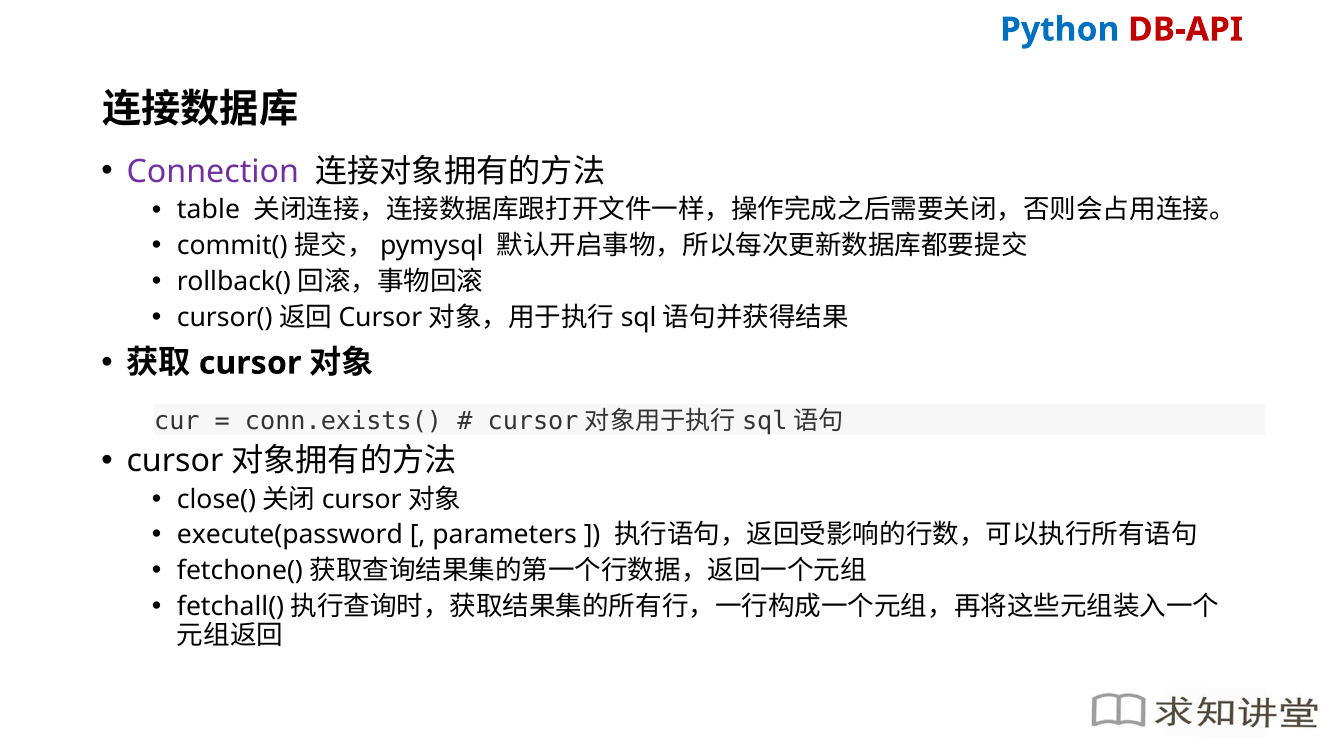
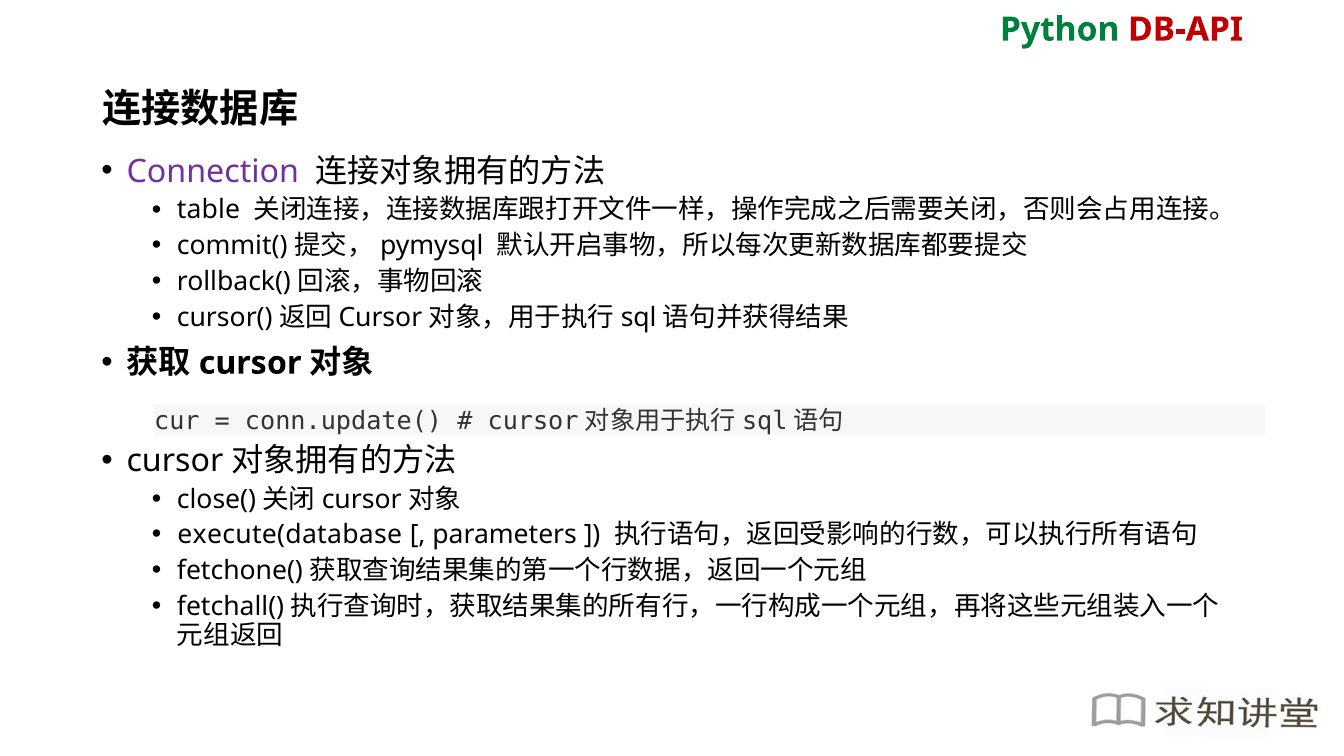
Python colour: blue -> green (1060, 29)
conn.exists(: conn.exists( -> conn.update( (344, 421)
execute(password: execute(password -> execute(database (290, 535)
